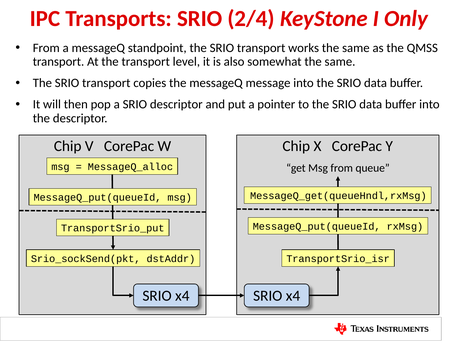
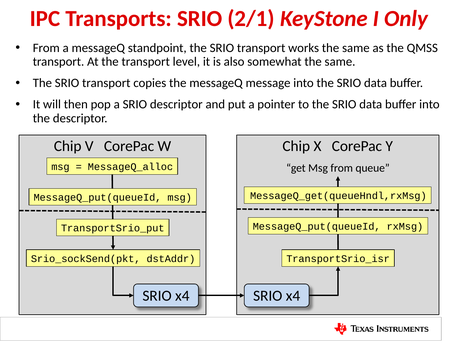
2/4: 2/4 -> 2/1 (251, 19)
